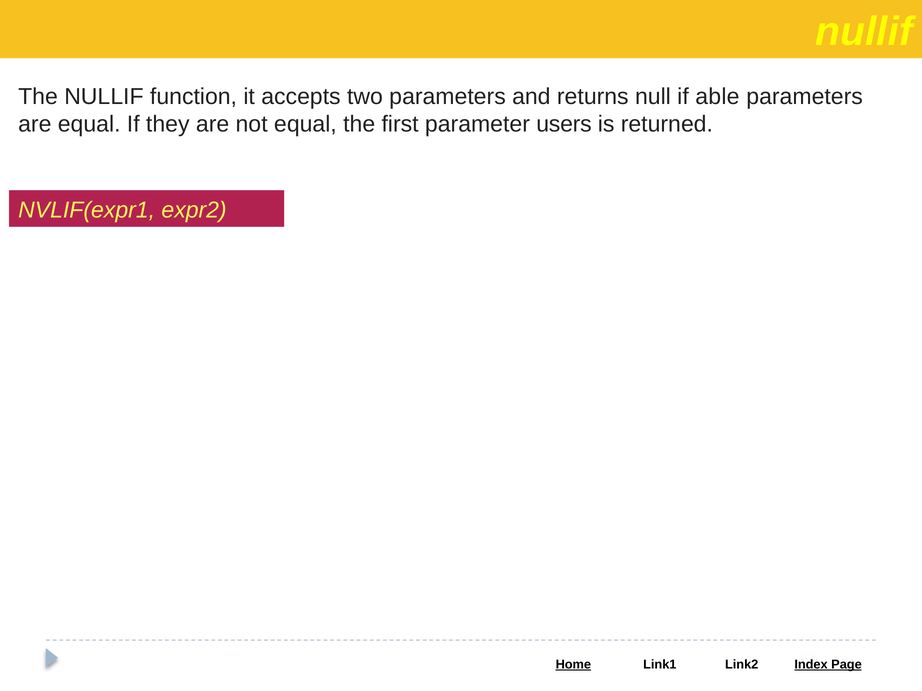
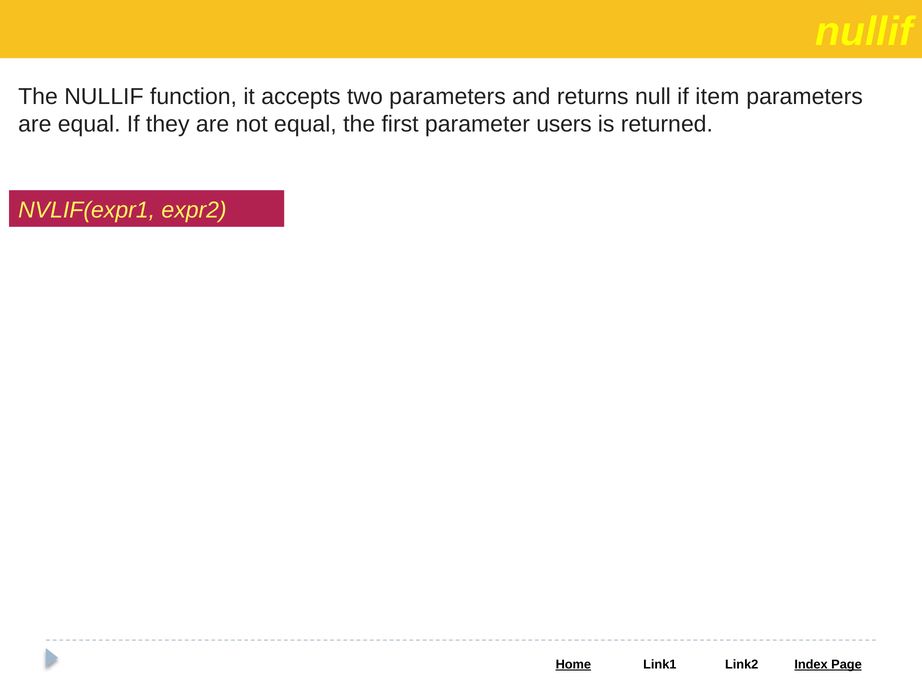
able: able -> item (717, 97)
